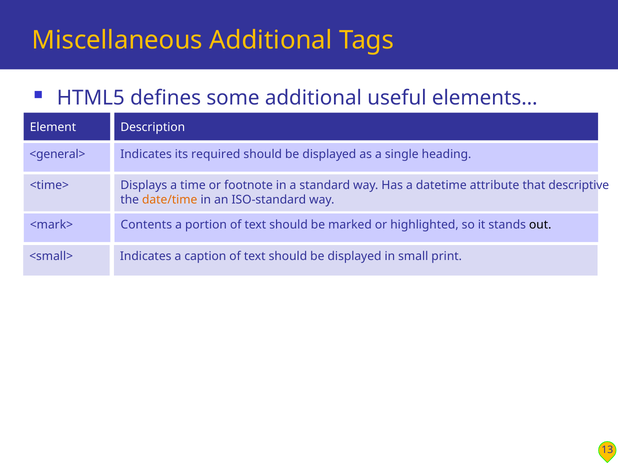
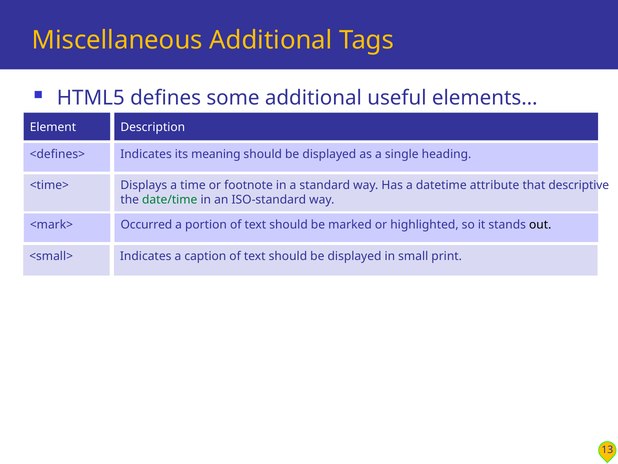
<general>: <general> -> <defines> (57, 154)
required: required -> meaning (216, 154)
date/time colour: orange -> green (170, 200)
Contents: Contents -> Occurred (146, 224)
